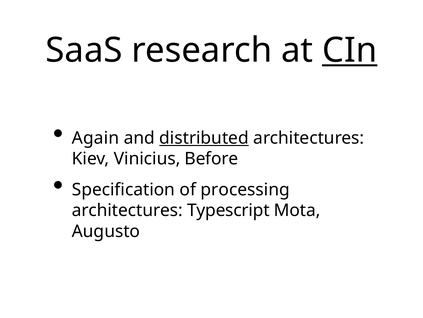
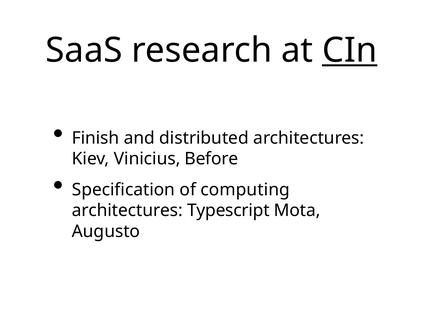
Again: Again -> Finish (96, 138)
distributed underline: present -> none (204, 138)
processing: processing -> computing (245, 189)
